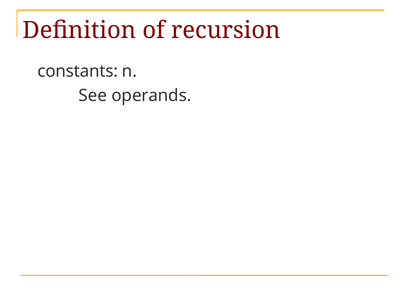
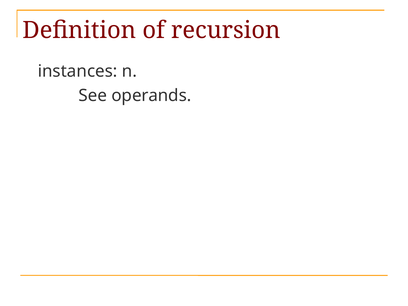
constants: constants -> instances (78, 71)
